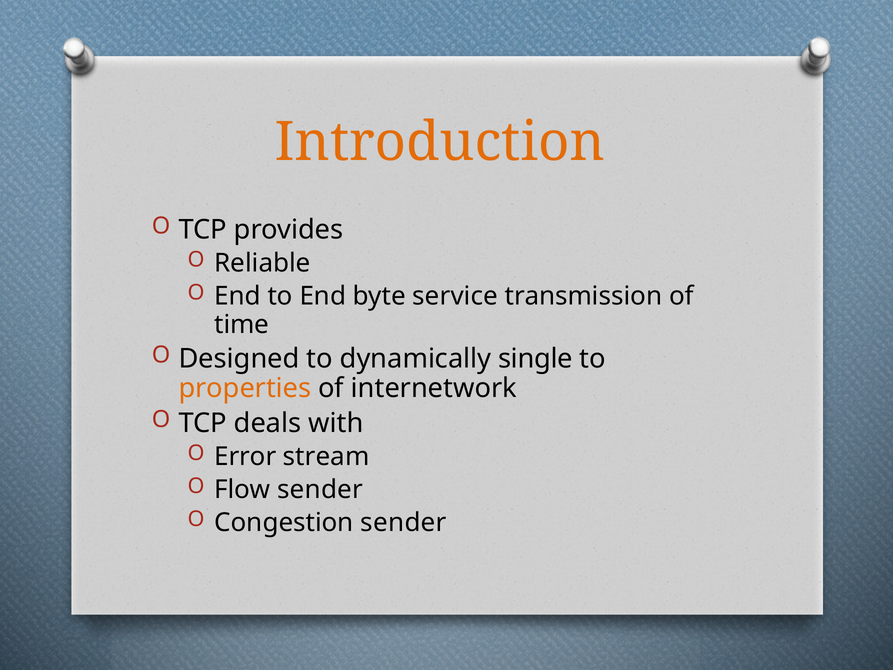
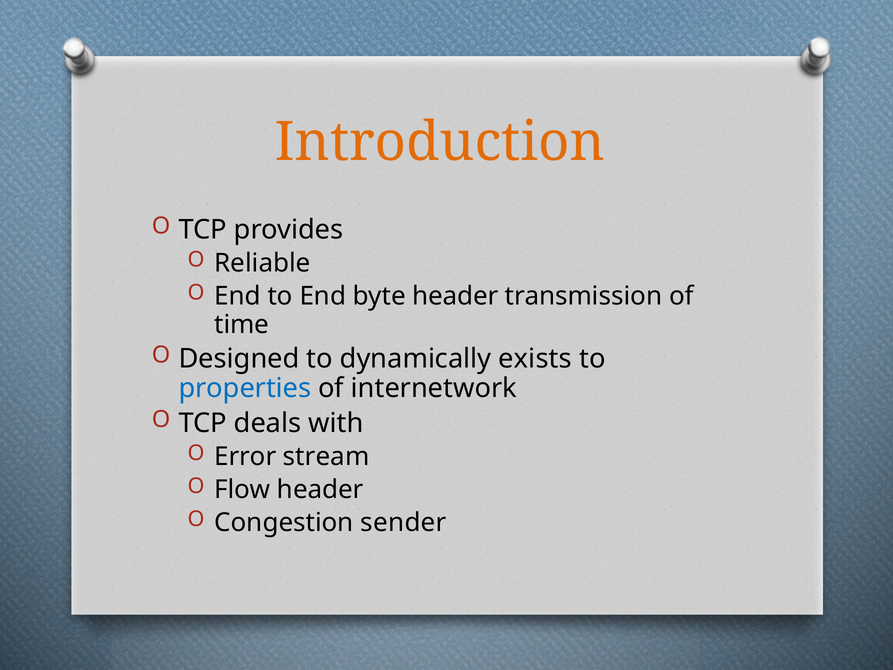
byte service: service -> header (455, 296)
single: single -> exists (535, 359)
properties colour: orange -> blue (245, 388)
Flow sender: sender -> header (320, 489)
